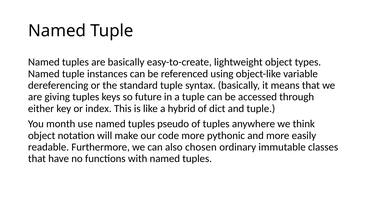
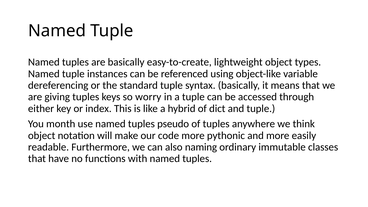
future: future -> worry (148, 97)
chosen: chosen -> naming (201, 147)
